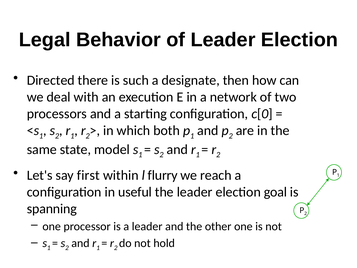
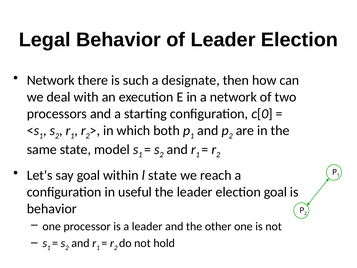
Directed: Directed -> Network (51, 80)
say first: first -> goal (88, 175)
l flurry: flurry -> state (163, 175)
spanning: spanning -> behavior (52, 209)
